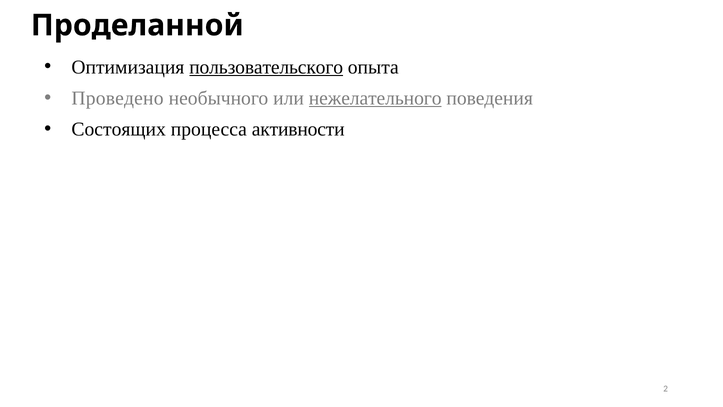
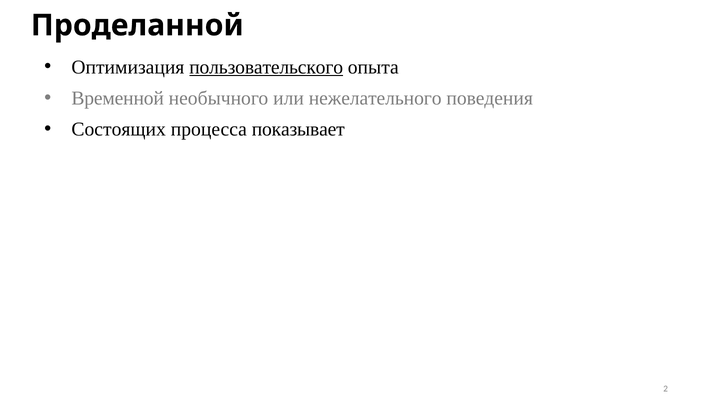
Проведено: Проведено -> Временной (118, 98)
нежелательного underline: present -> none (375, 98)
активности: активности -> показывает (298, 129)
